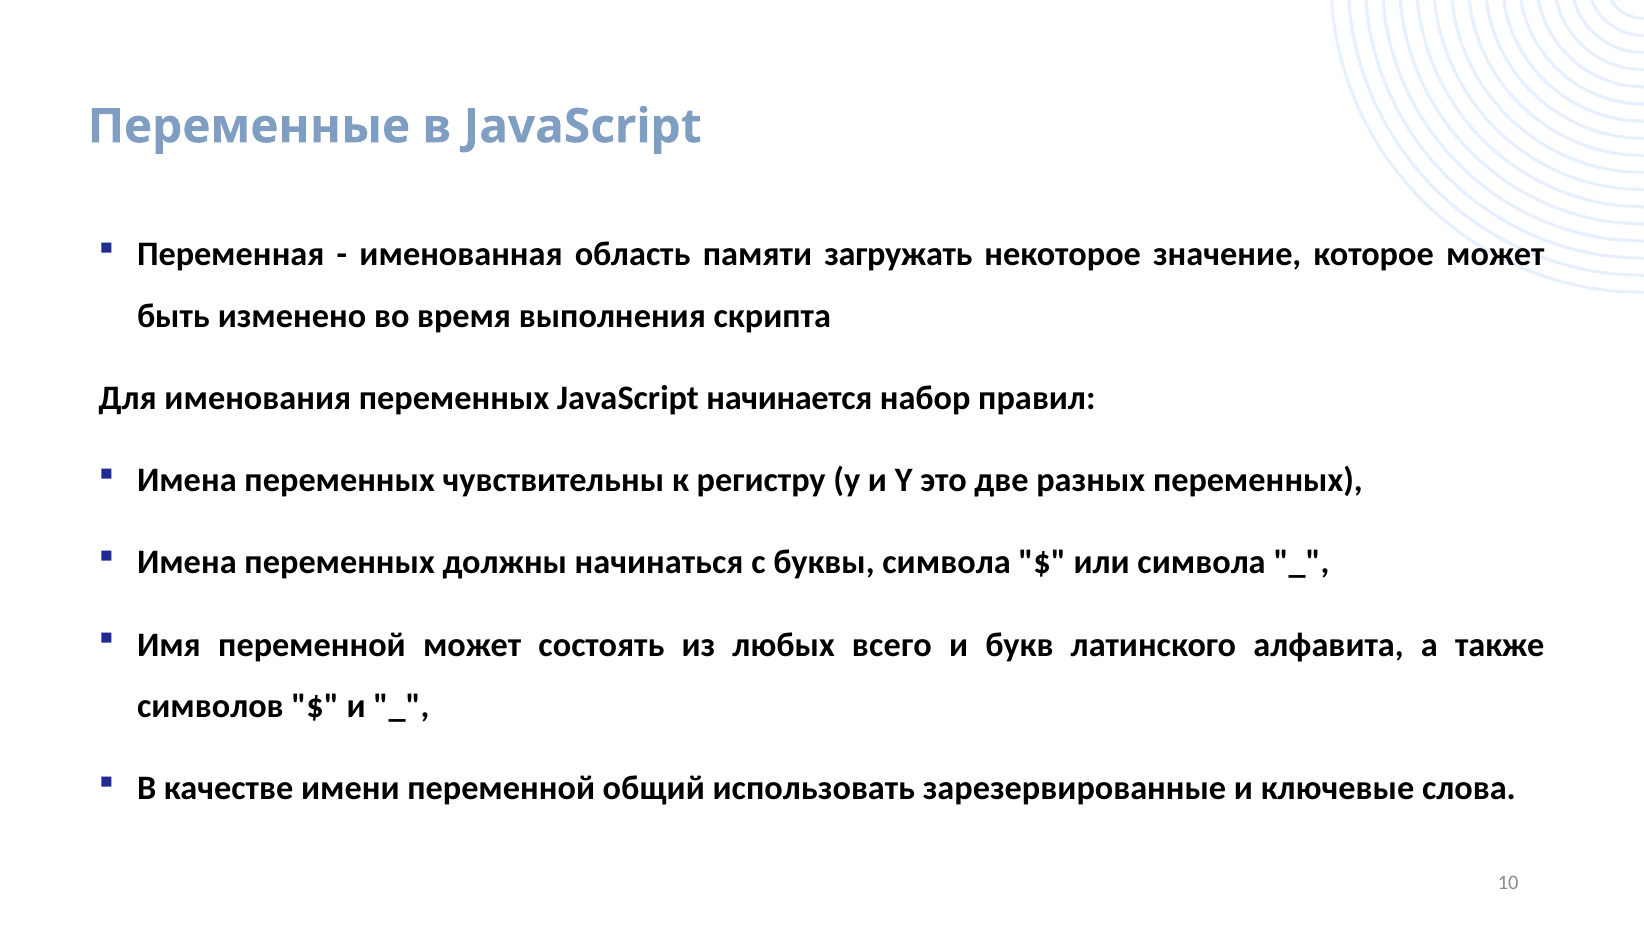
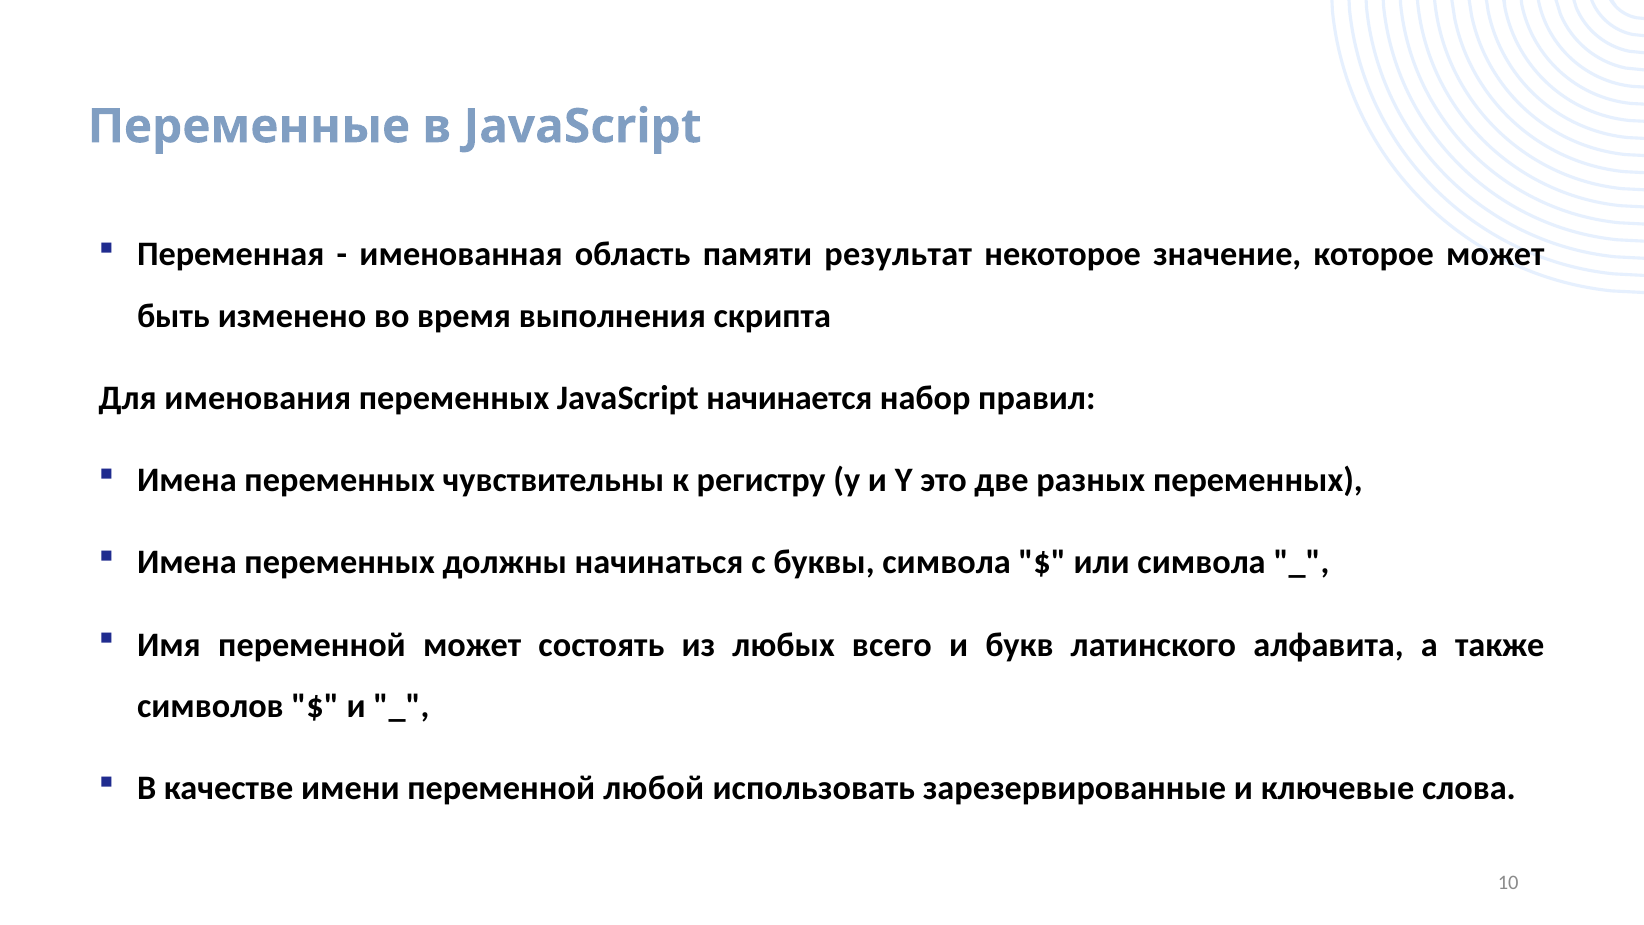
загружать: загружать -> результат (898, 254)
общий: общий -> любой (654, 788)
